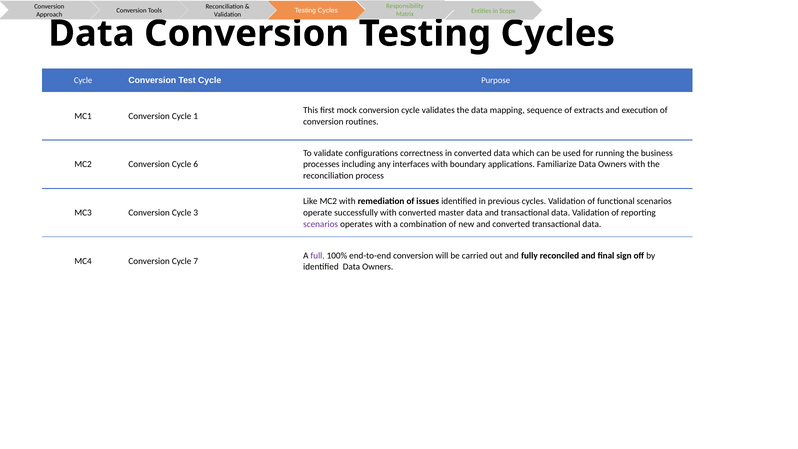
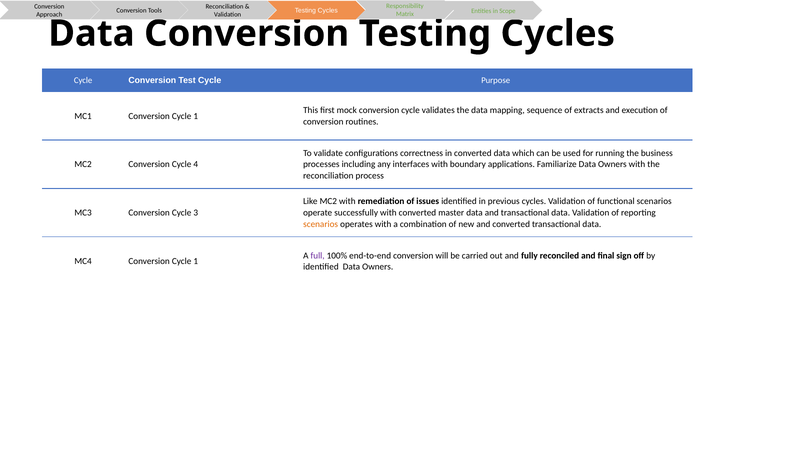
6: 6 -> 4 (196, 164)
scenarios colour: purple -> orange (321, 224)
MC4 Conversion Cycle 7: 7 -> 1 (196, 261)
